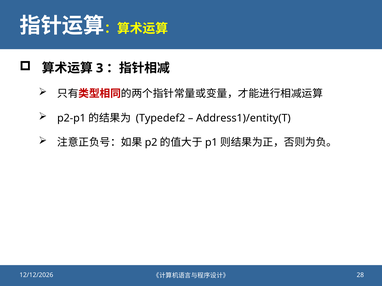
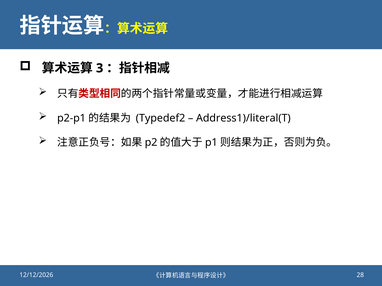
Address1)/entity(T: Address1)/entity(T -> Address1)/literal(T (243, 118)
